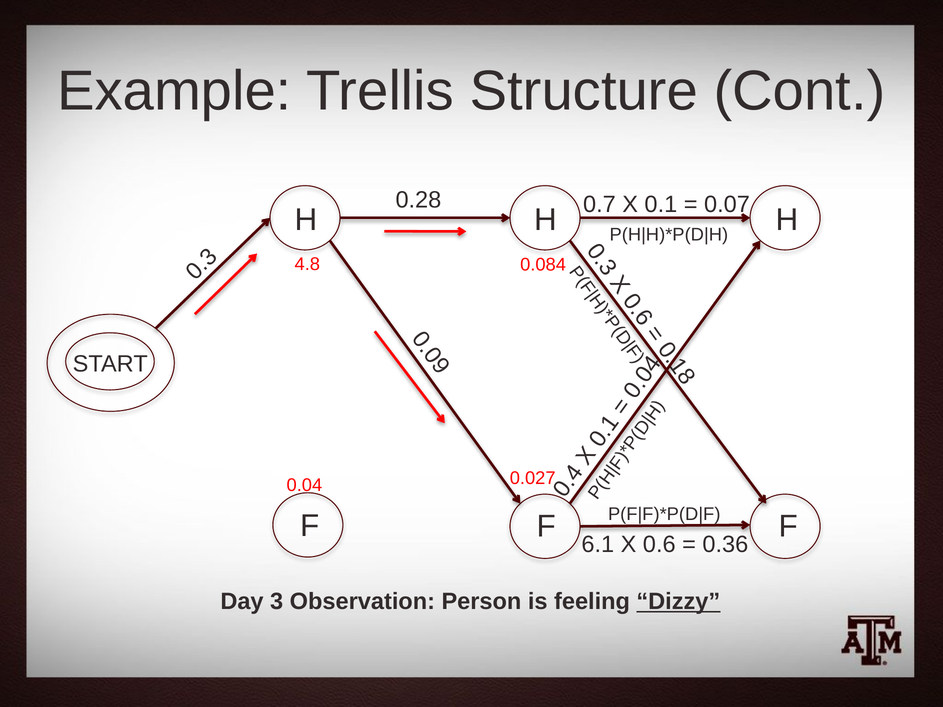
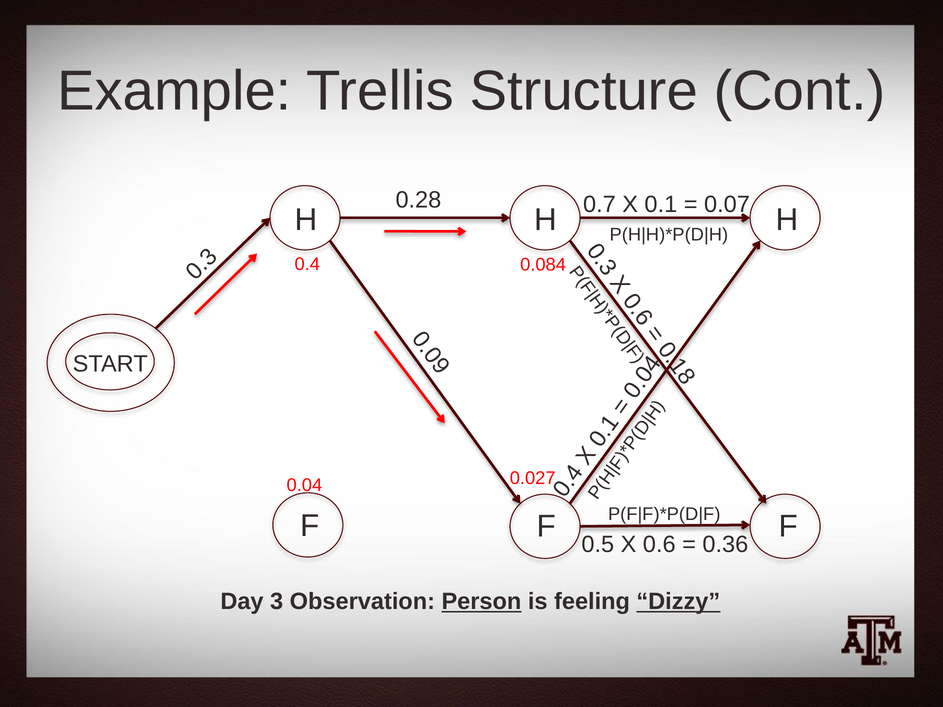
4.8: 4.8 -> 0.4 (307, 264)
6.1: 6.1 -> 0.5 (598, 545)
Person underline: none -> present (481, 602)
